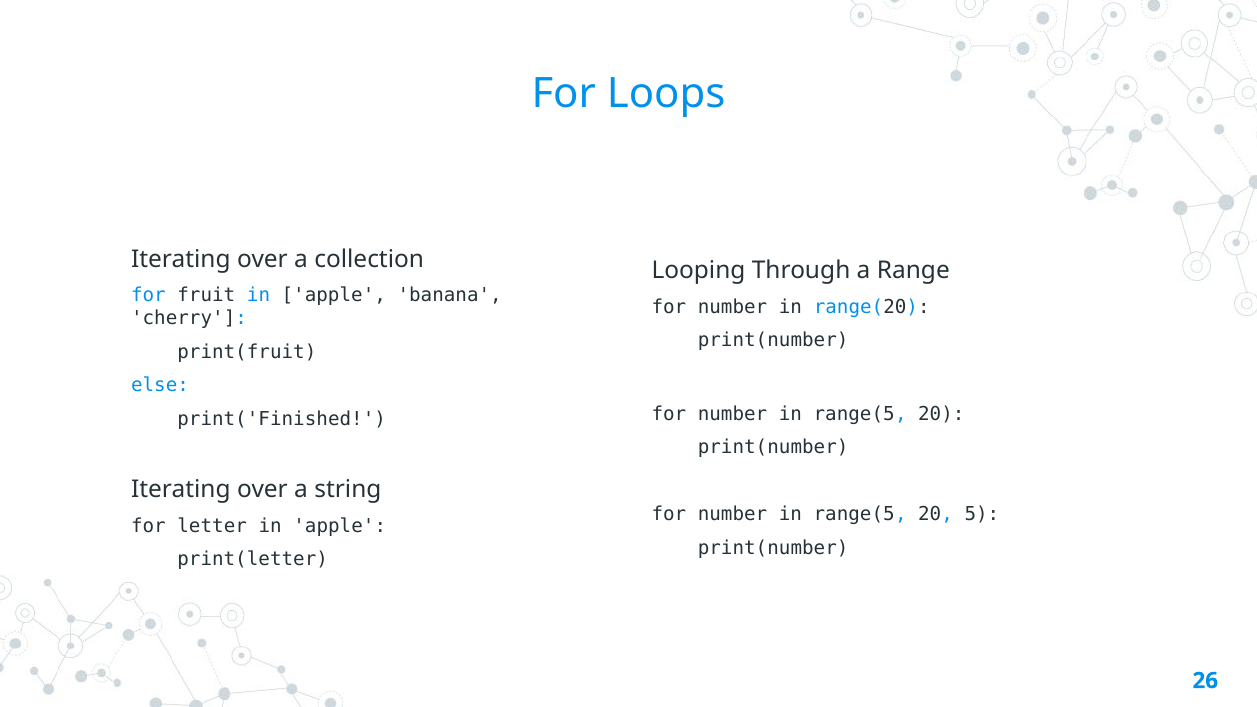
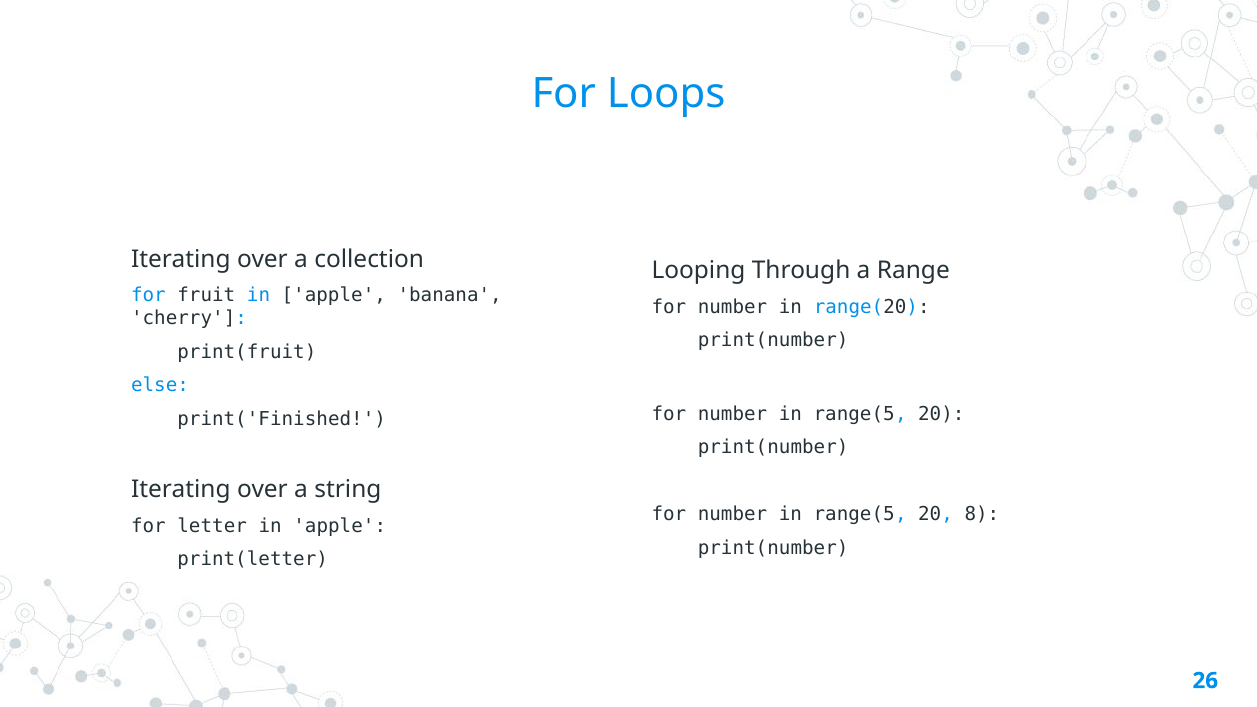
5: 5 -> 8 (982, 515)
